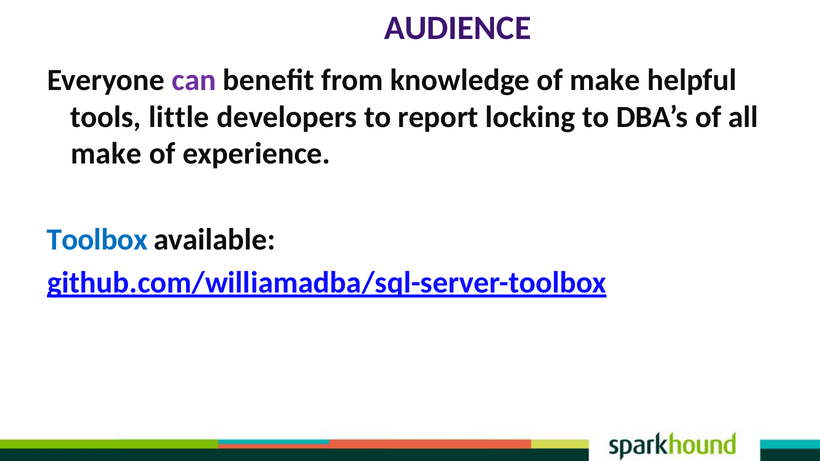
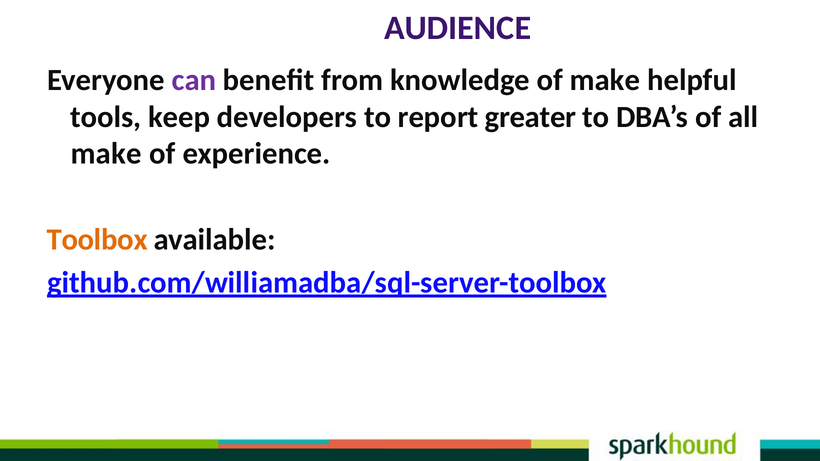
little: little -> keep (179, 117)
locking: locking -> greater (531, 117)
Toolbox colour: blue -> orange (97, 240)
